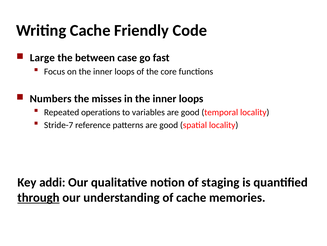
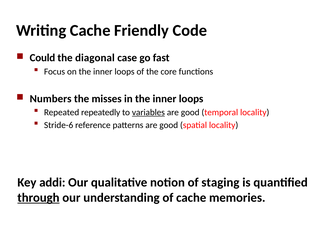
Large: Large -> Could (42, 58)
between: between -> diagonal (95, 58)
operations: operations -> repeatedly (101, 112)
variables underline: none -> present (148, 112)
Stride-7: Stride-7 -> Stride-6 (59, 125)
